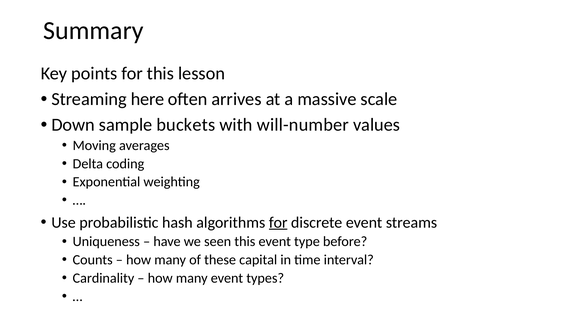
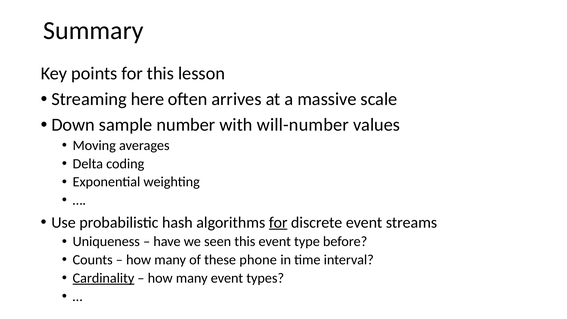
buckets: buckets -> number (186, 125)
capital: capital -> phone (258, 260)
Cardinality underline: none -> present (103, 278)
